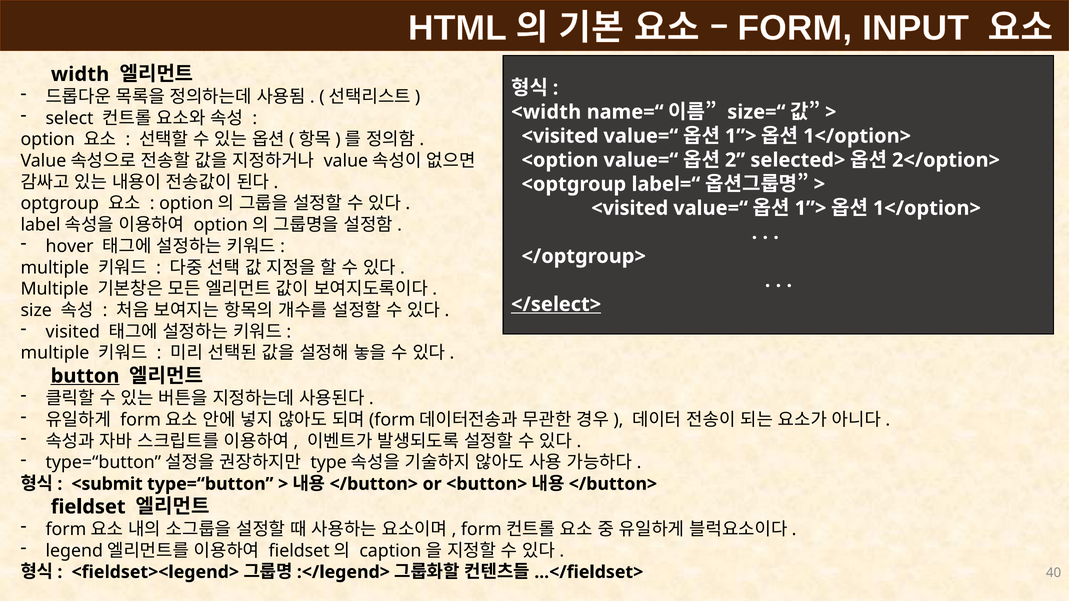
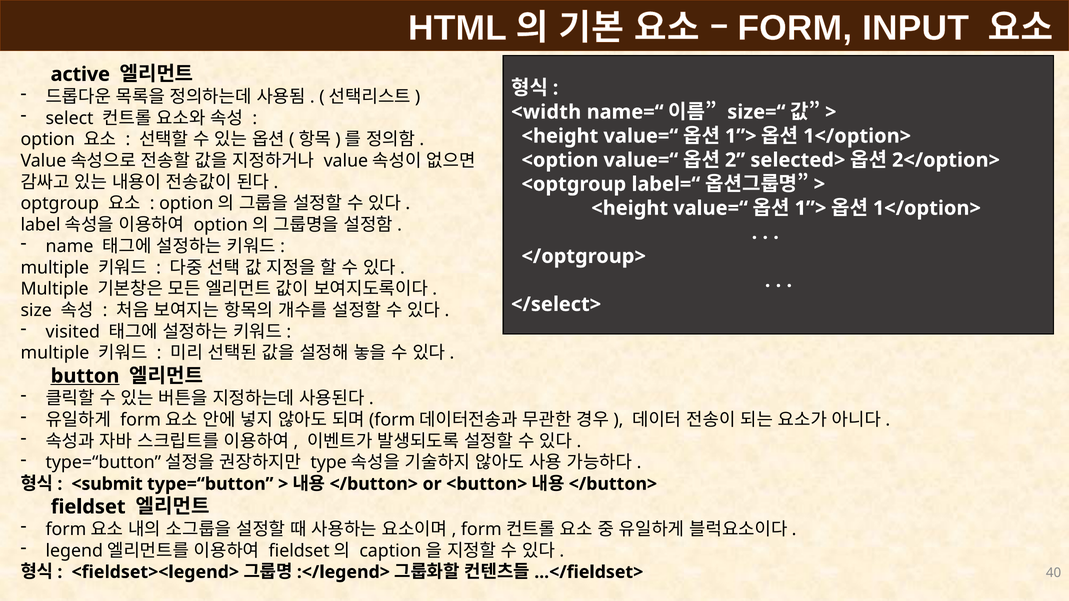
width: width -> active (80, 74)
<visited: <visited -> <height (560, 136)
<visited: <visited -> <height (630, 208)
hover: hover -> name (70, 246)
</select> underline: present -> none (556, 305)
